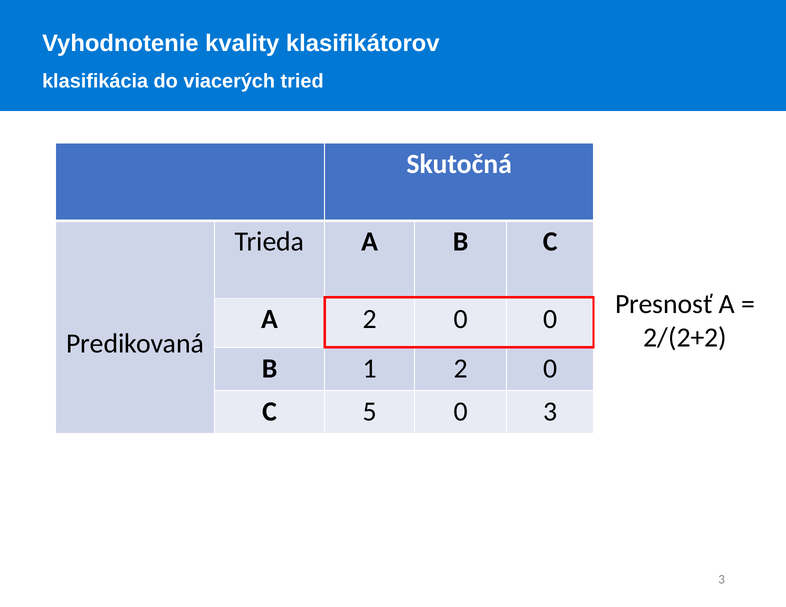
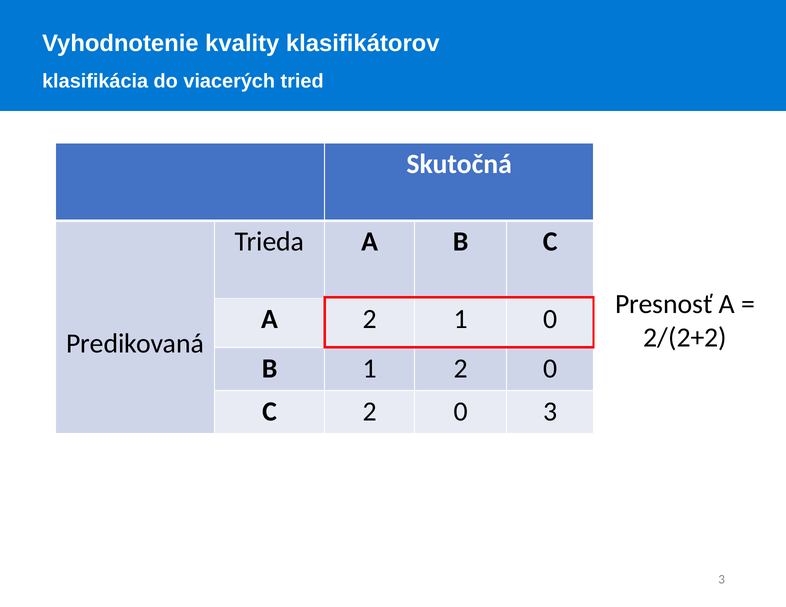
A 2 0: 0 -> 1 (461, 319)
C 5: 5 -> 2 (370, 412)
